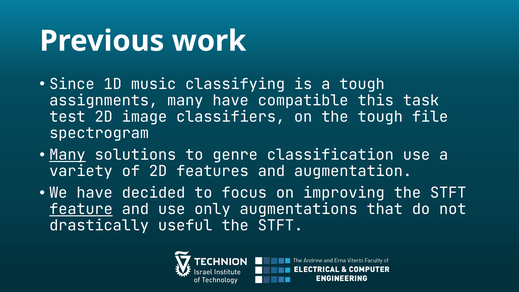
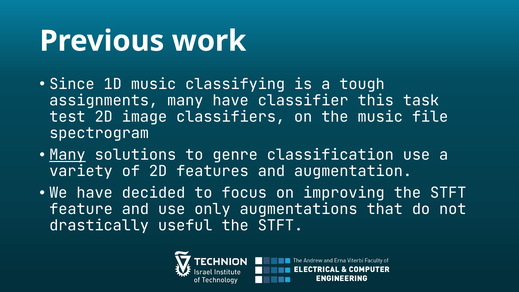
compatible: compatible -> classifier (303, 101)
the tough: tough -> music (380, 117)
feature underline: present -> none (81, 209)
